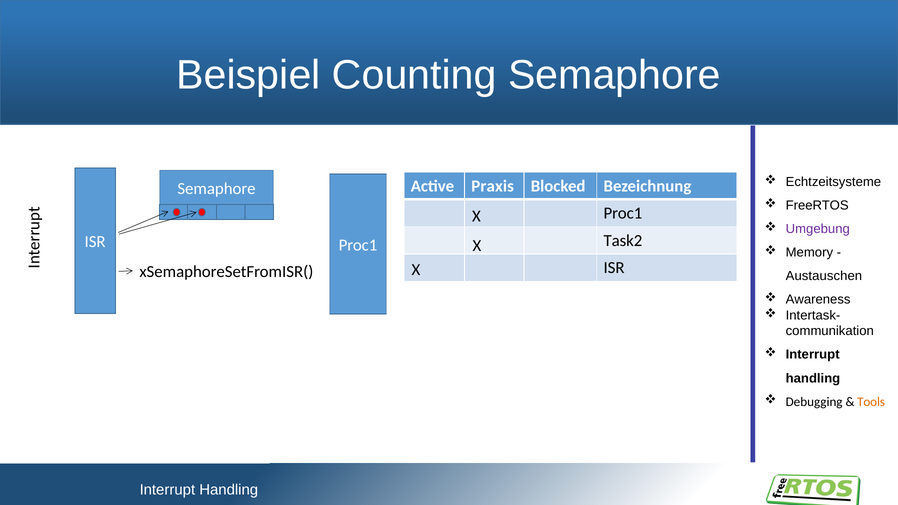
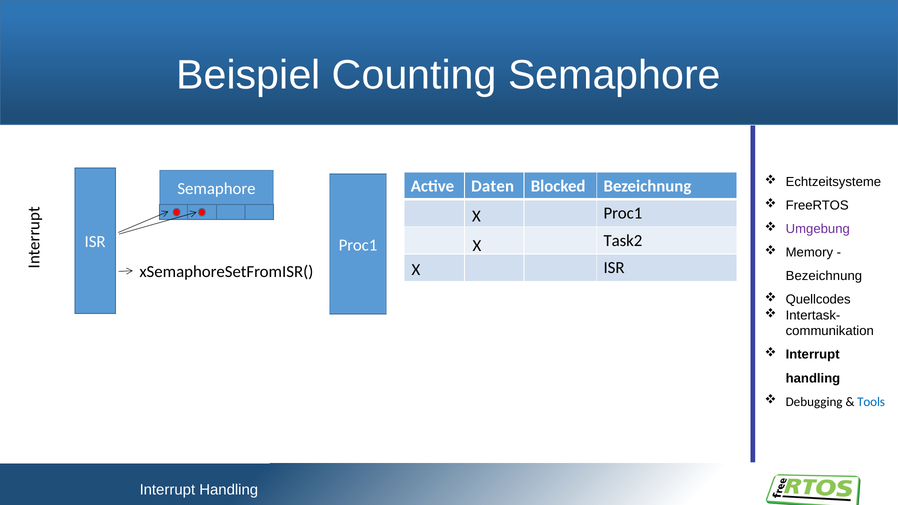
Praxis: Praxis -> Daten (493, 186)
Austauschen: Austauschen -> Bezeichnung (824, 276)
Awareness: Awareness -> Quellcodes (818, 300)
Tools colour: orange -> blue (871, 402)
